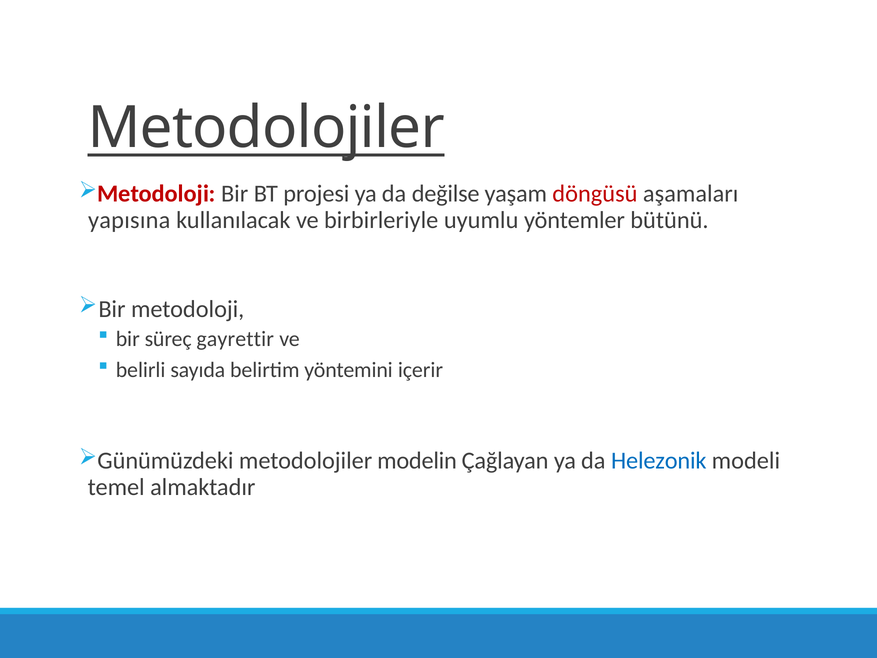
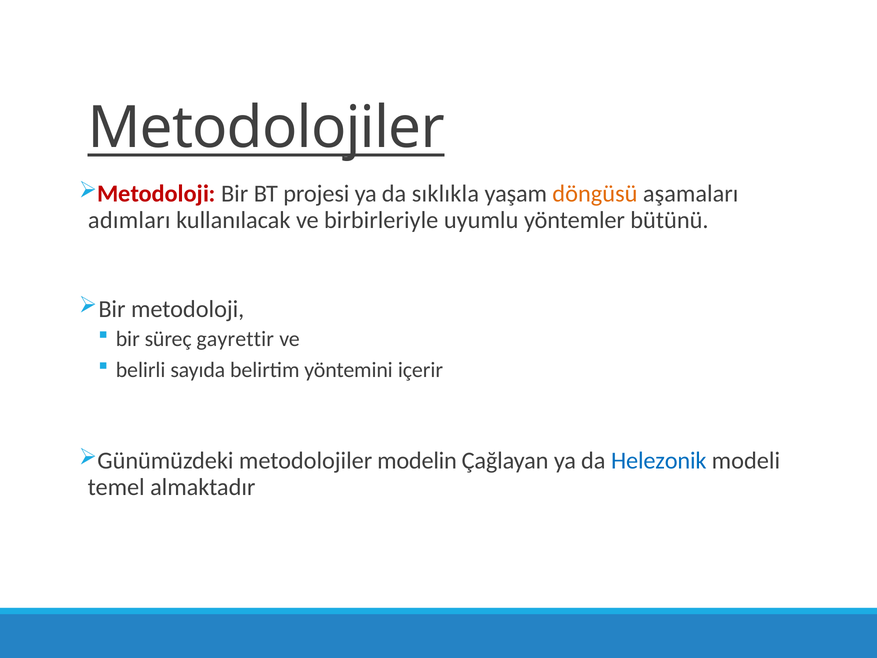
değilse: değilse -> sıklıkla (445, 194)
döngüsü colour: red -> orange (595, 194)
yapısına: yapısına -> adımları (129, 220)
